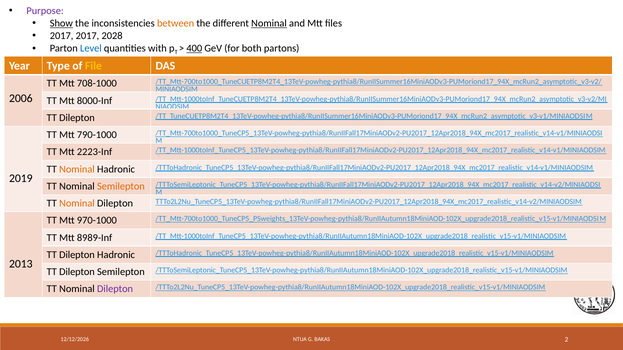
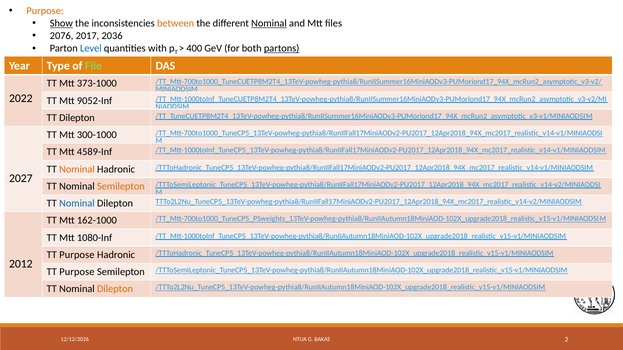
Purpose colour: purple -> orange (45, 11)
2017: 2017 -> 2076 (62, 36)
2028: 2028 -> 2036 (112, 36)
400 underline: present -> none (194, 48)
partons underline: none -> present (282, 48)
File colour: yellow -> light green (93, 66)
708-1000: 708-1000 -> 373-1000 (97, 84)
2006: 2006 -> 2022 (21, 99)
8000-Inf: 8000-Inf -> 9052-Inf (95, 101)
790-1000: 790-1000 -> 300-1000 (97, 135)
2223-Inf: 2223-Inf -> 4589-Inf (95, 152)
2019: 2019 -> 2027 (21, 179)
Nominal colour: orange -> blue (77, 204)
970-1000: 970-1000 -> 162-1000 (97, 221)
8989-Inf: 8989-Inf -> 1080-Inf (95, 238)
Dilepton: Dilepton -> Purpose (77, 255)
2013: 2013 -> 2012 (21, 264)
Dilepton: Dilepton -> Purpose (77, 272)
Dilepton colour: purple -> orange (115, 289)
